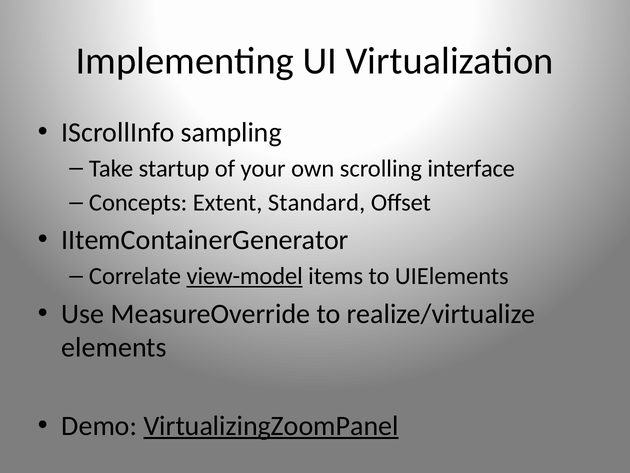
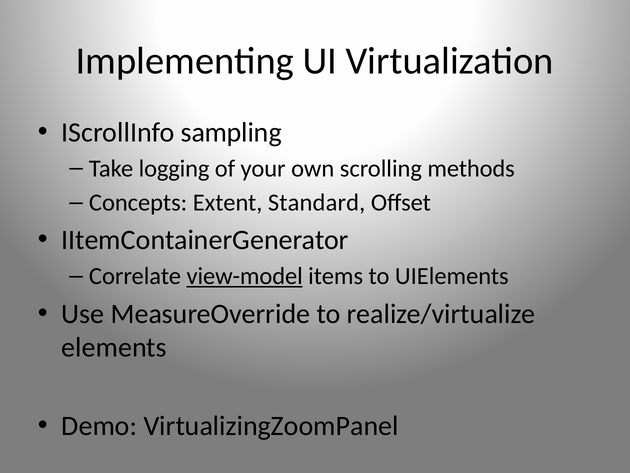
startup: startup -> logging (174, 168)
interface: interface -> methods (471, 168)
VirtualizingZoomPanel underline: present -> none (271, 426)
